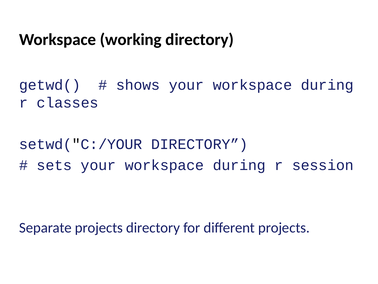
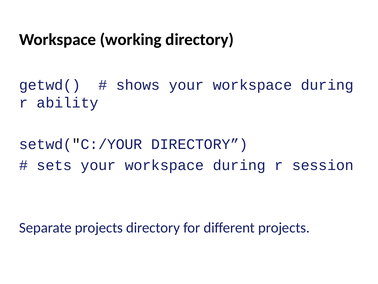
classes: classes -> ability (68, 102)
